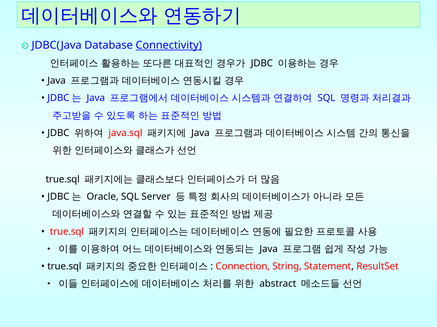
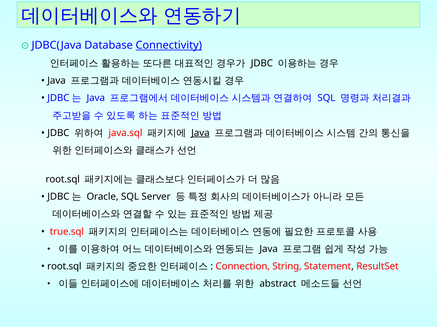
Java underline: none -> present (200, 133)
true.sql: true.sql -> root.sql (63, 180)
true.sql: true.sql -> root.sql (64, 267)
